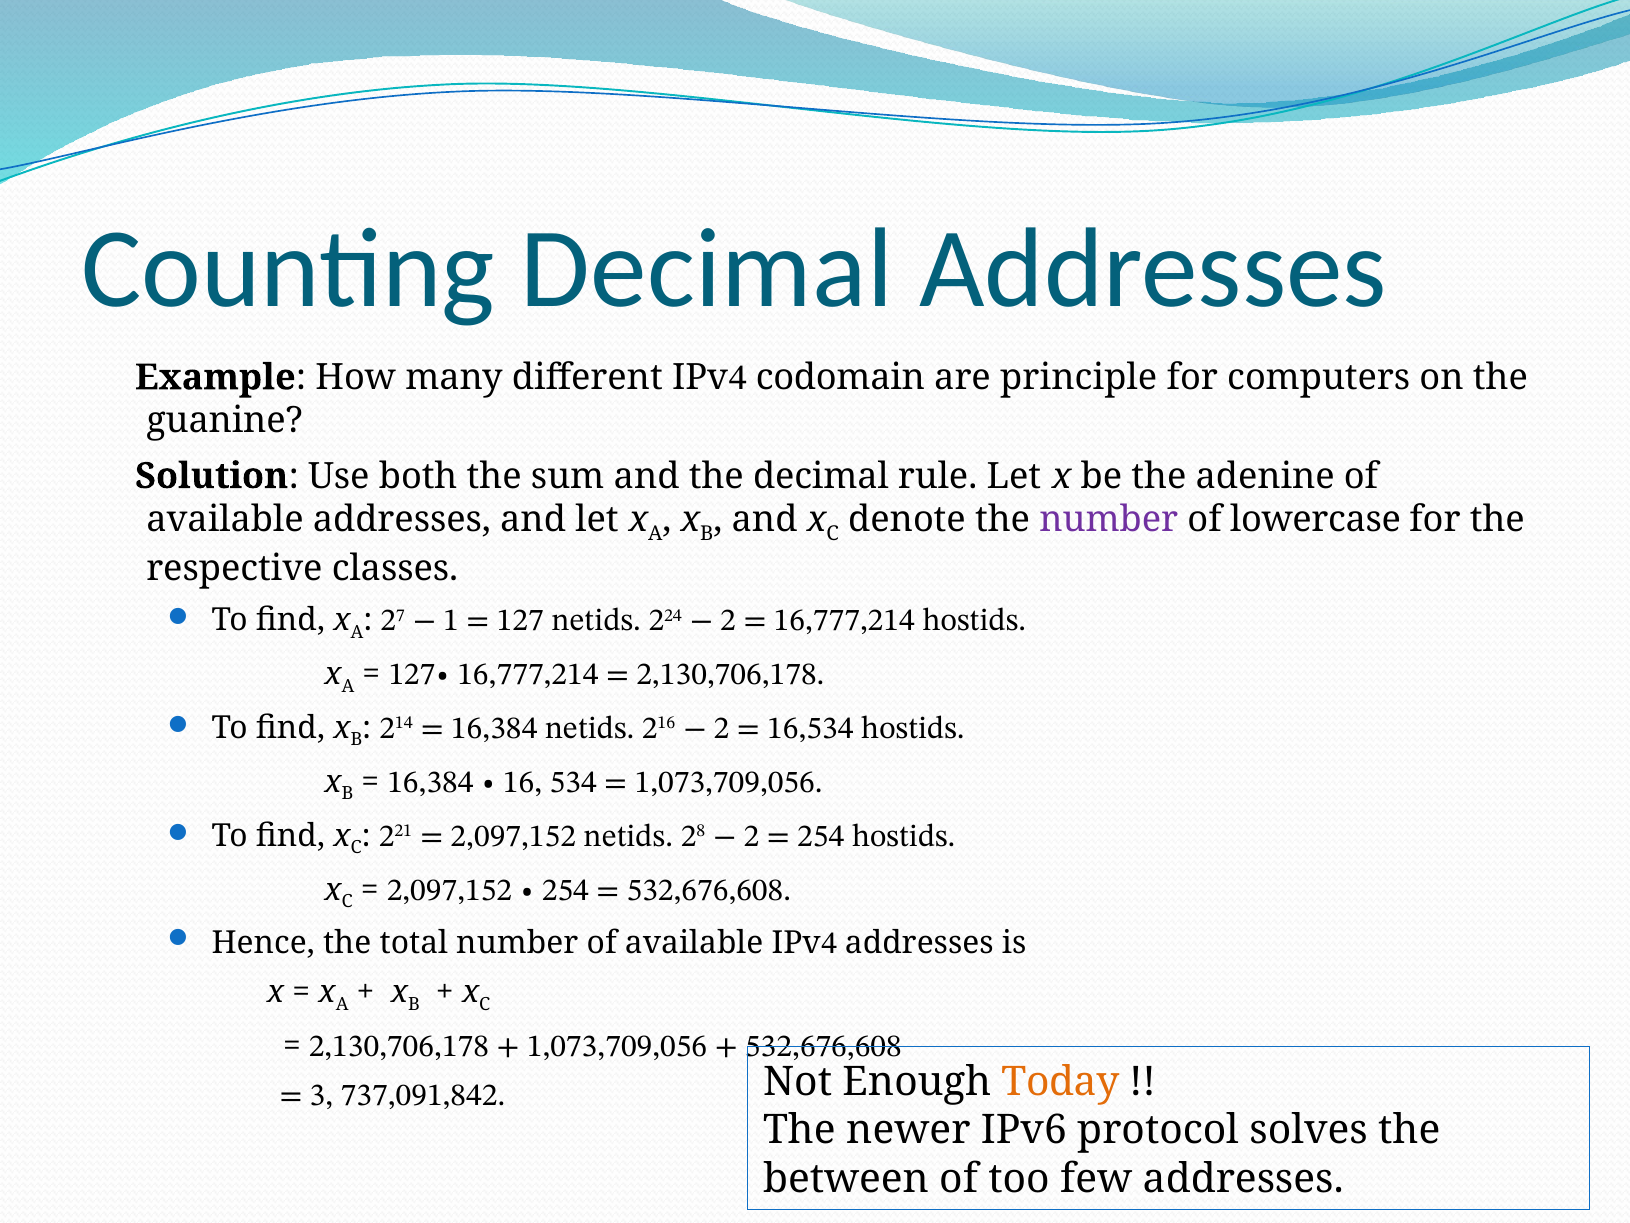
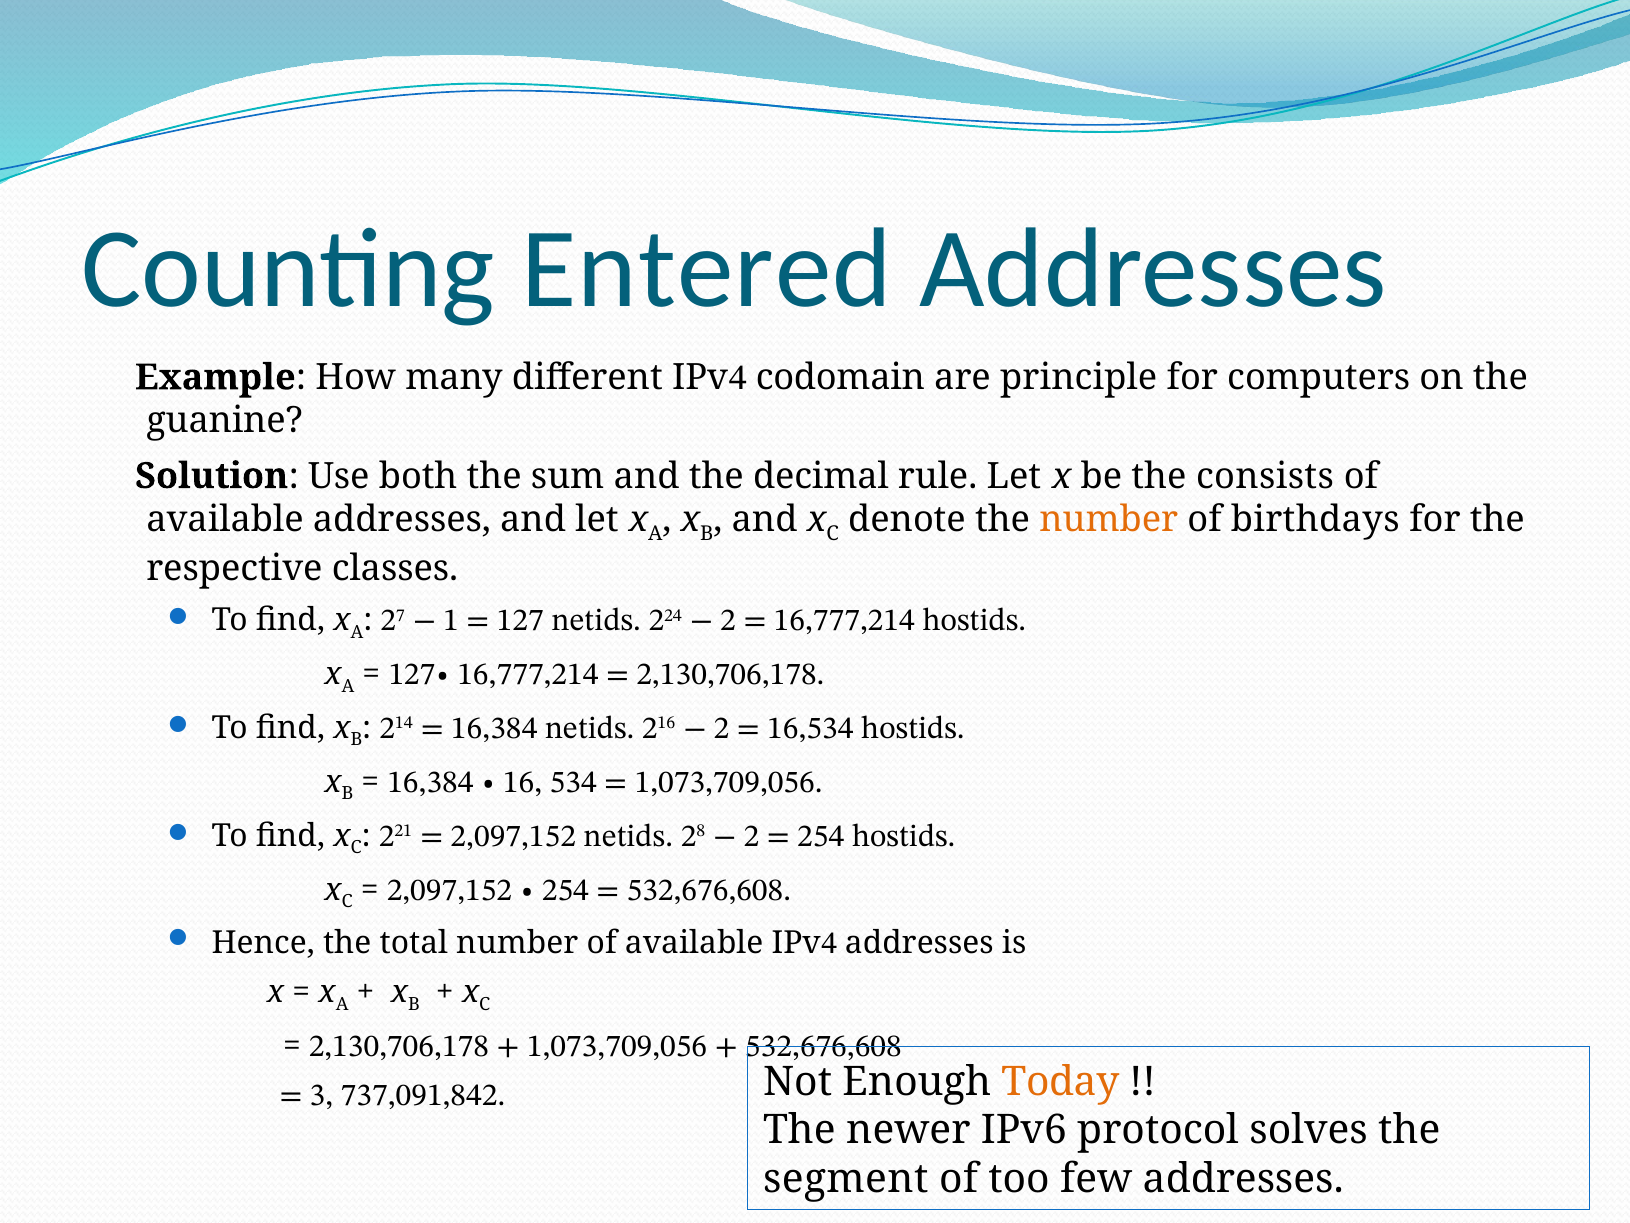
Counting Decimal: Decimal -> Entered (707, 269)
adenine: adenine -> consists (1265, 476)
number colour: purple -> orange (1109, 519)
lowercase: lowercase -> birthdays (1315, 519)
between: between -> segment (846, 1179)
